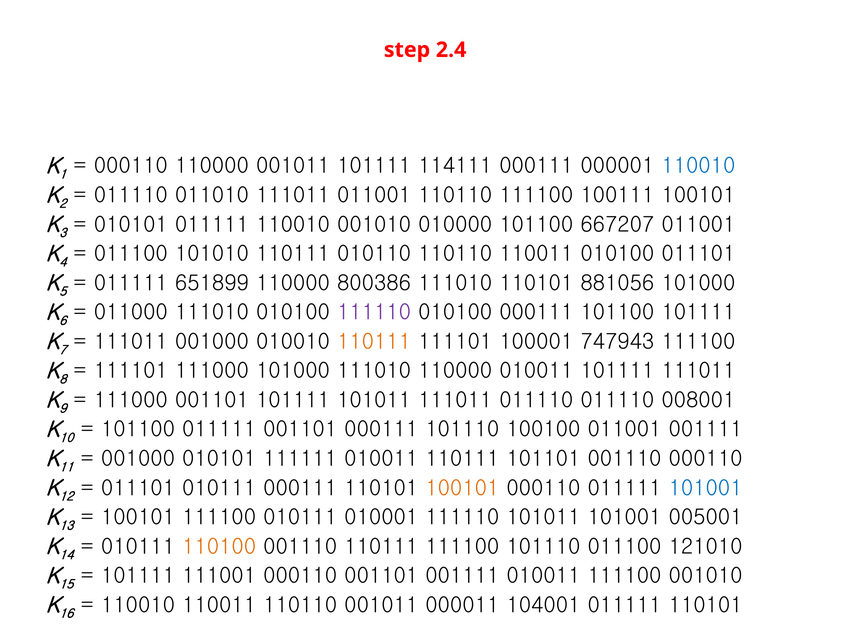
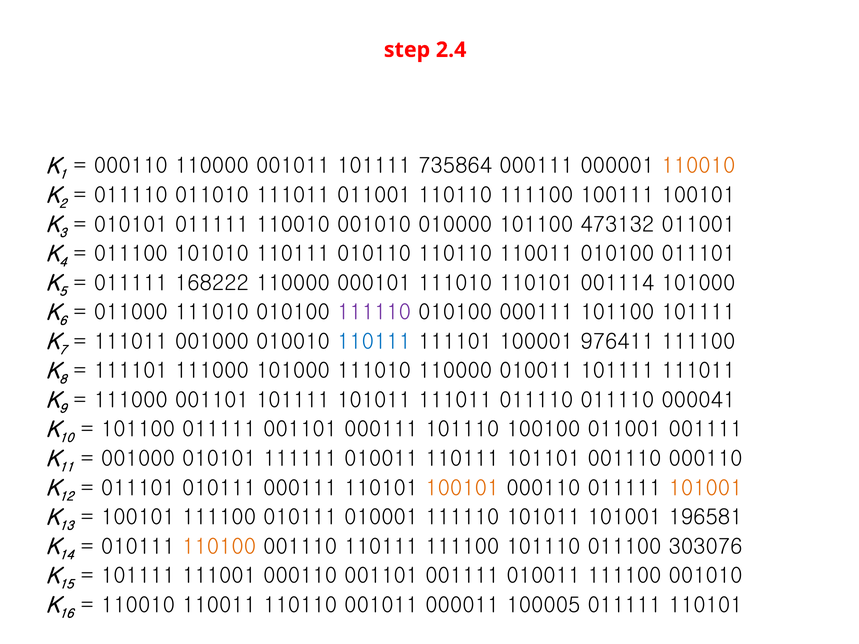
114111: 114111 -> 735864 (455, 166)
110010 colour: blue -> orange (698, 166)
667207: 667207 -> 473132 (617, 225)
651899: 651899 -> 168222 (212, 283)
800386: 800386 -> 000101 (374, 283)
881056: 881056 -> 001114 (617, 283)
110111 colour: orange -> blue (374, 342)
747943: 747943 -> 976411 (617, 342)
008001: 008001 -> 000041 (698, 400)
101001 colour: blue -> orange (706, 488)
005001: 005001 -> 196581 (706, 517)
121010: 121010 -> 303076 (706, 547)
104001: 104001 -> 100005 (543, 605)
